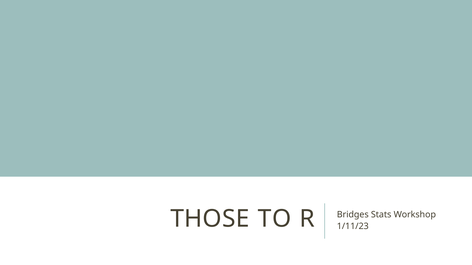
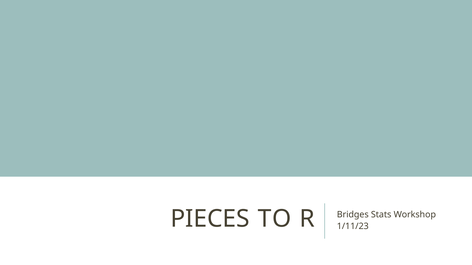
THOSE: THOSE -> PIECES (210, 219)
